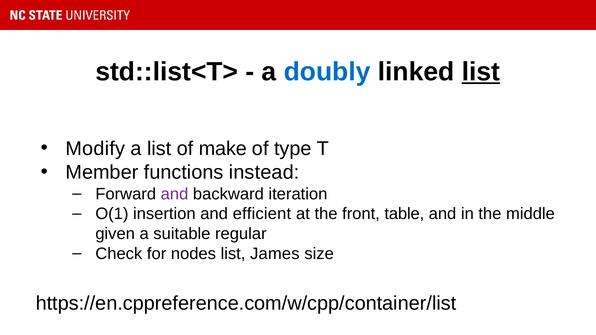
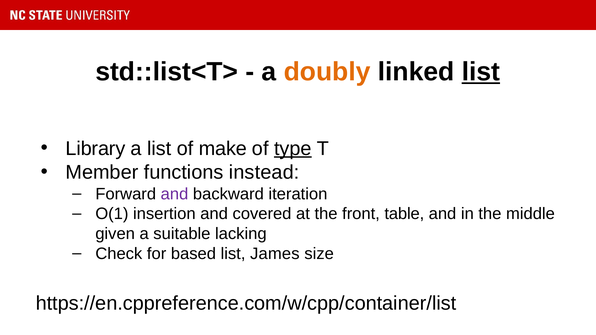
doubly colour: blue -> orange (327, 72)
Modify: Modify -> Library (95, 149)
type underline: none -> present (293, 149)
efficient: efficient -> covered (262, 214)
regular: regular -> lacking (241, 234)
nodes: nodes -> based (193, 254)
